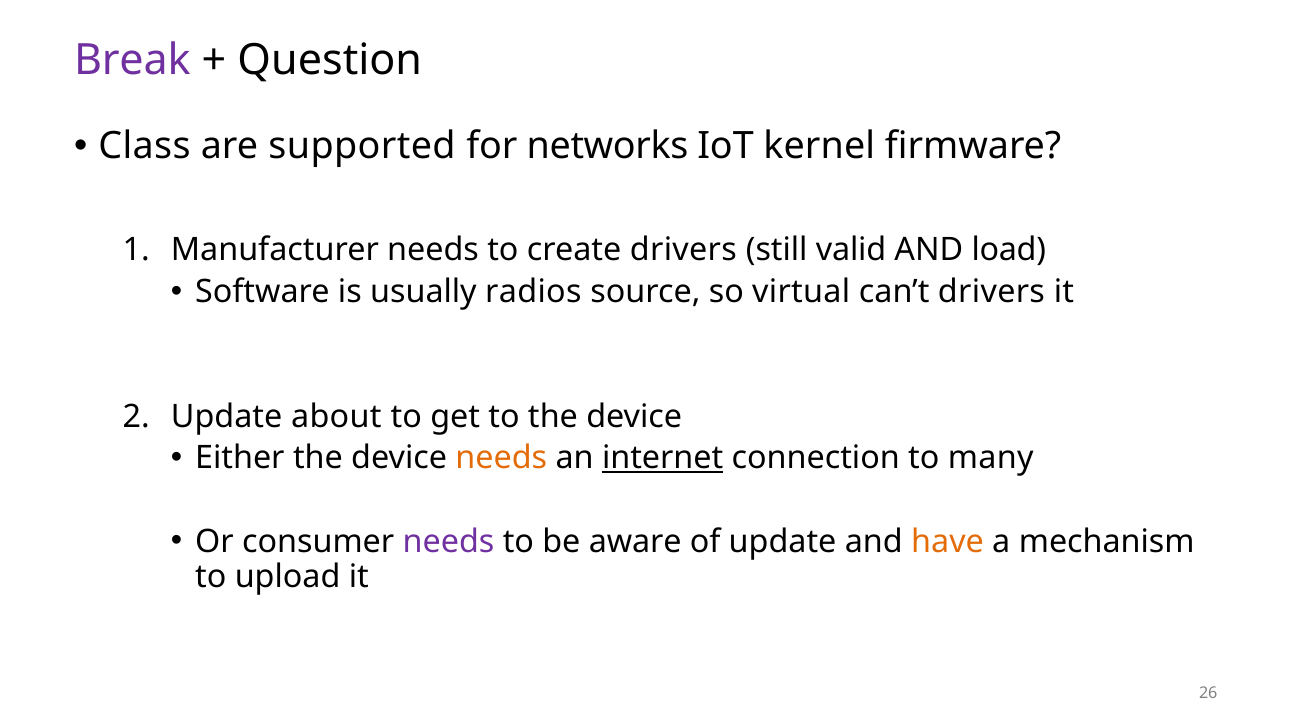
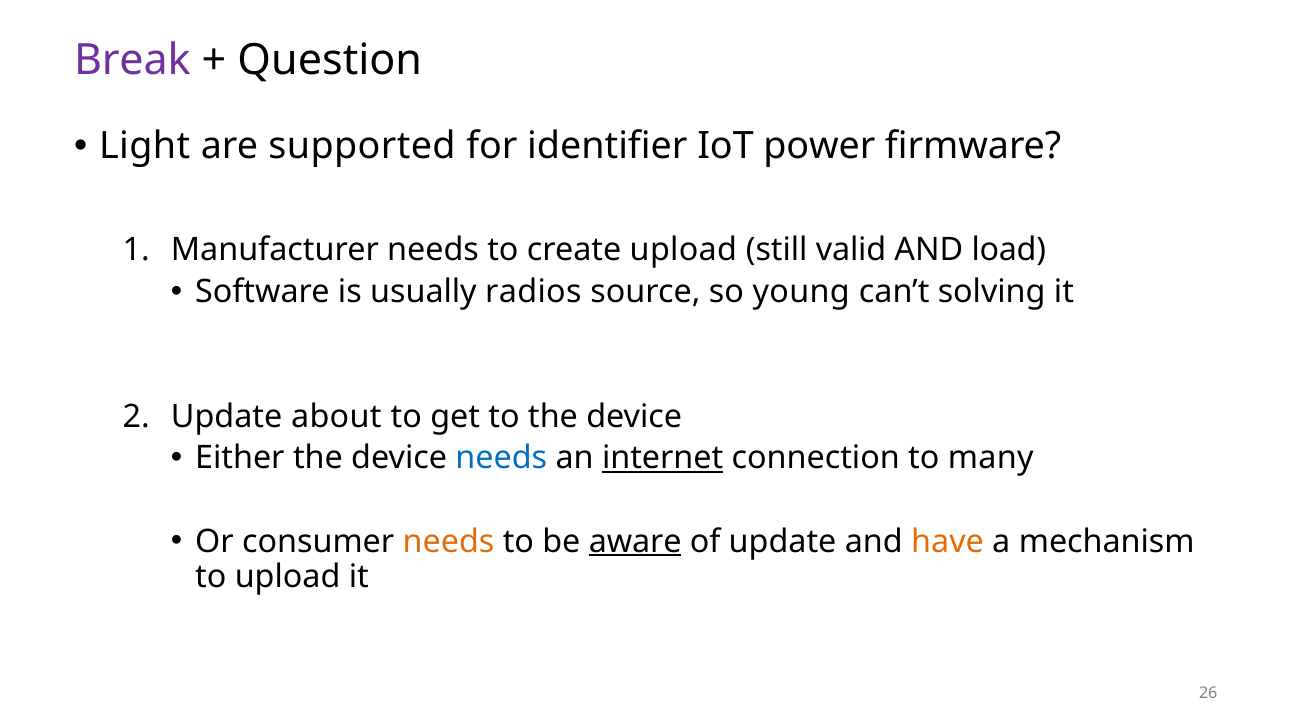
Class: Class -> Light (145, 146)
networks: networks -> identifier (607, 146)
kernel: kernel -> power (819, 146)
create drivers: drivers -> upload (683, 250)
virtual: virtual -> young (801, 292)
can’t drivers: drivers -> solving (992, 292)
needs colour: orange -> blue (501, 458)
needs colour: purple -> orange (449, 541)
aware underline: none -> present (635, 541)
